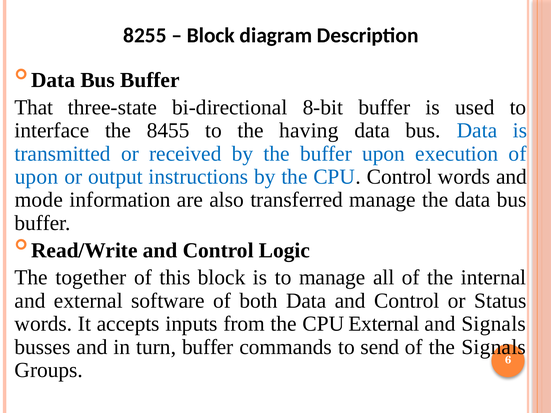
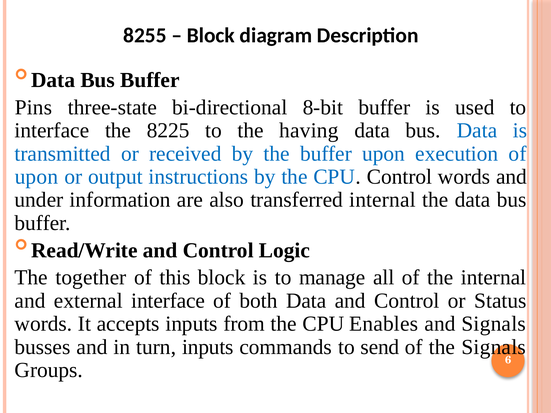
That: That -> Pins (33, 107)
8455: 8455 -> 8225 (168, 131)
mode: mode -> under (39, 200)
transferred manage: manage -> internal (382, 200)
external software: software -> interface (168, 301)
CPU External: External -> Enables (384, 324)
turn buffer: buffer -> inputs (208, 347)
